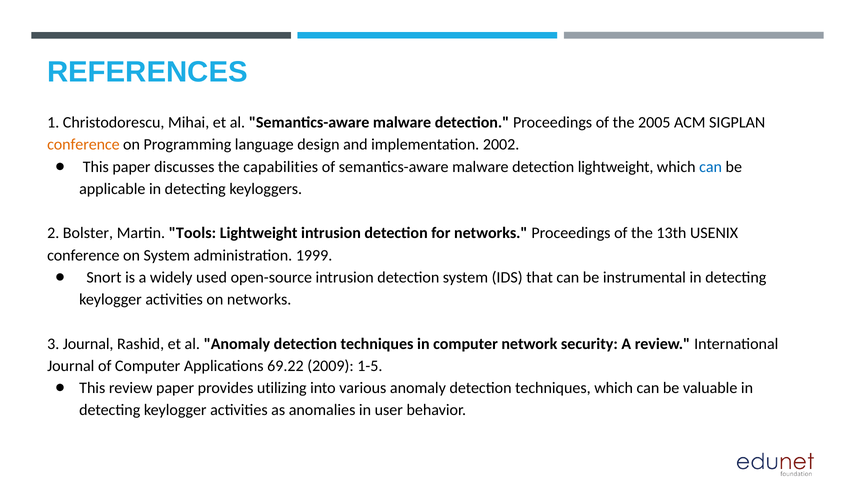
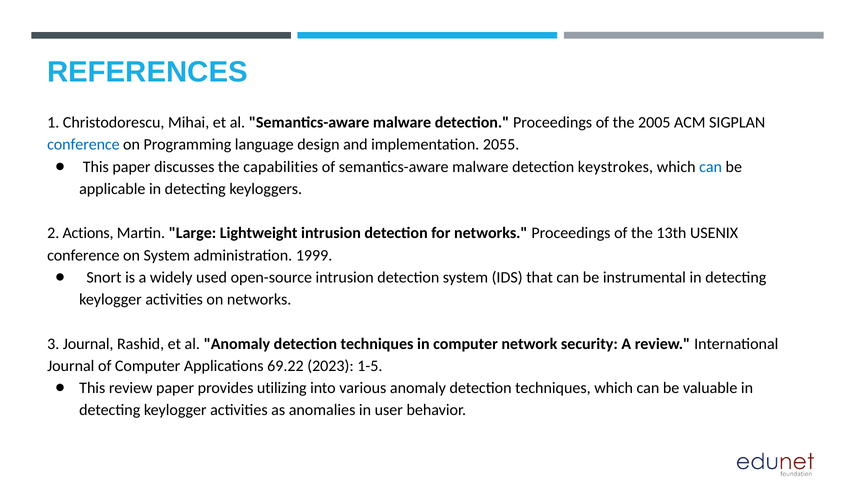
conference colour: orange -> blue (83, 145)
2002: 2002 -> 2055 (501, 145)
detection lightweight: lightweight -> keystrokes (615, 167)
Bolster: Bolster -> Actions (88, 233)
Tools: Tools -> Large (193, 233)
2009: 2009 -> 2023 (331, 366)
